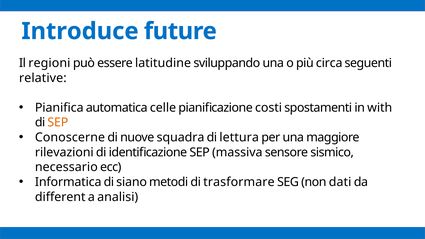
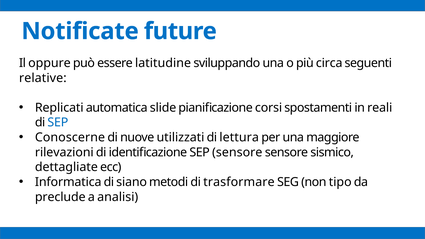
Introduce: Introduce -> Notificate (80, 31)
regioni: regioni -> oppure (49, 63)
Pianifica: Pianifica -> Replicati (59, 108)
celle: celle -> slide (163, 108)
costi: costi -> corsi (269, 108)
with: with -> reali (380, 108)
SEP colour: orange -> blue (58, 123)
squadra: squadra -> utilizzati (181, 137)
SEP massiva: massiva -> sensore (237, 152)
necessario: necessario -> dettagliate (66, 167)
dati: dati -> tipo (340, 182)
different: different -> preclude (60, 197)
